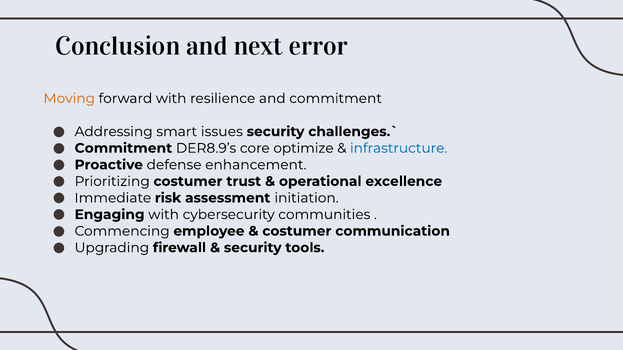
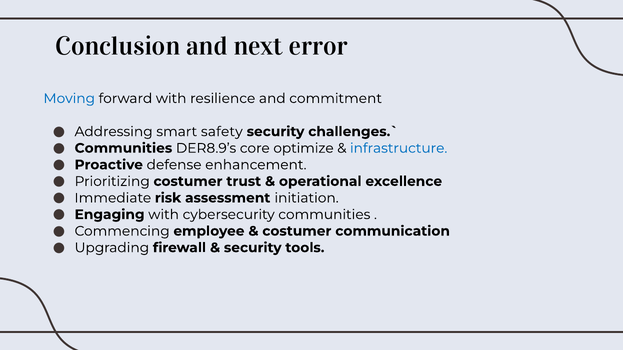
Moving colour: orange -> blue (69, 99)
issues: issues -> safety (222, 132)
Commitment: Commitment -> Communities (123, 148)
